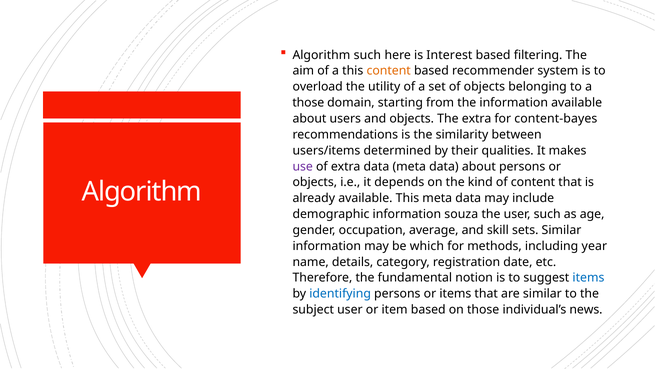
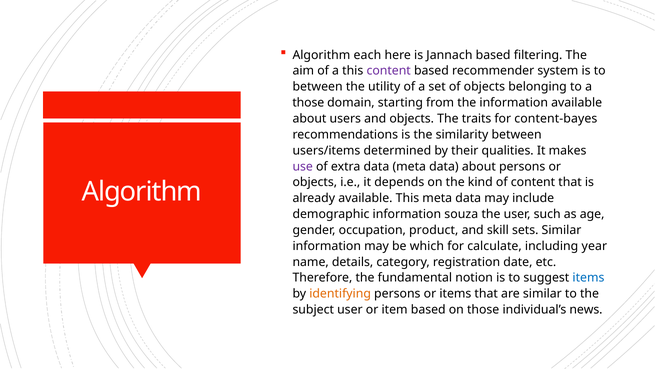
Algorithm such: such -> each (367, 55)
Interest: Interest -> Jannach (449, 55)
content colour: orange -> purple (389, 71)
overload: overload -> between (318, 87)
The extra: extra -> traits (477, 119)
average: average -> product (434, 230)
methods: methods -> calculate (494, 246)
identifying colour: blue -> orange (340, 294)
